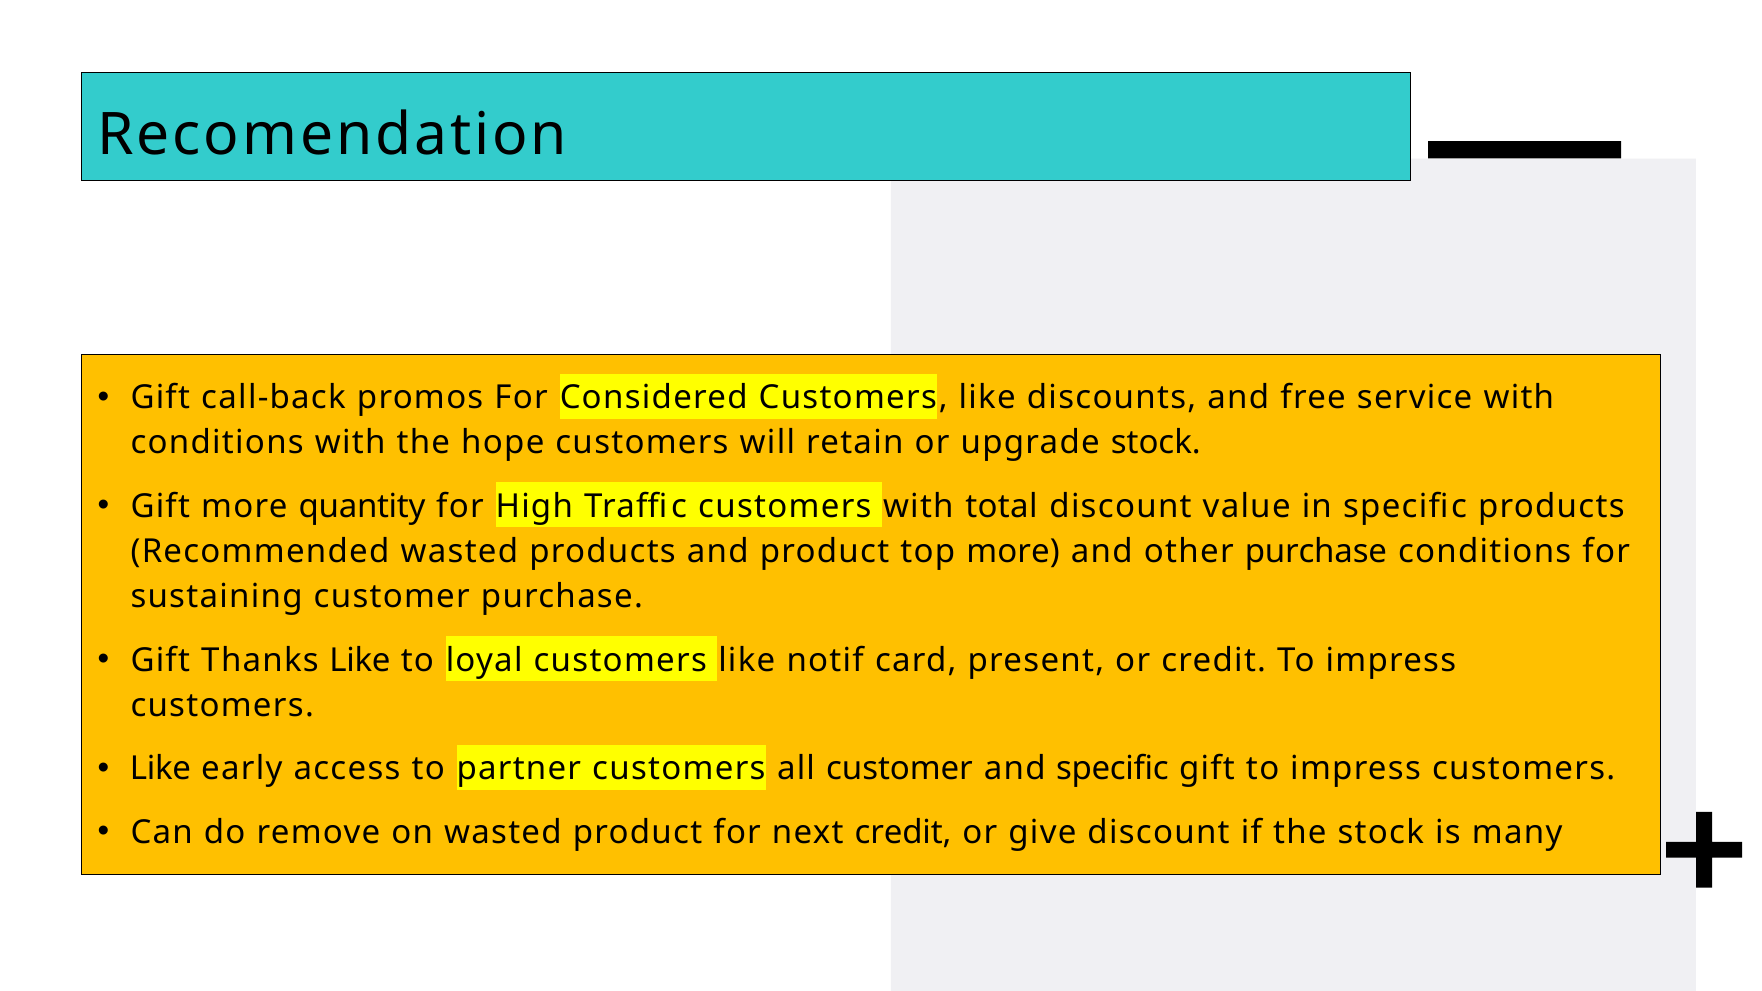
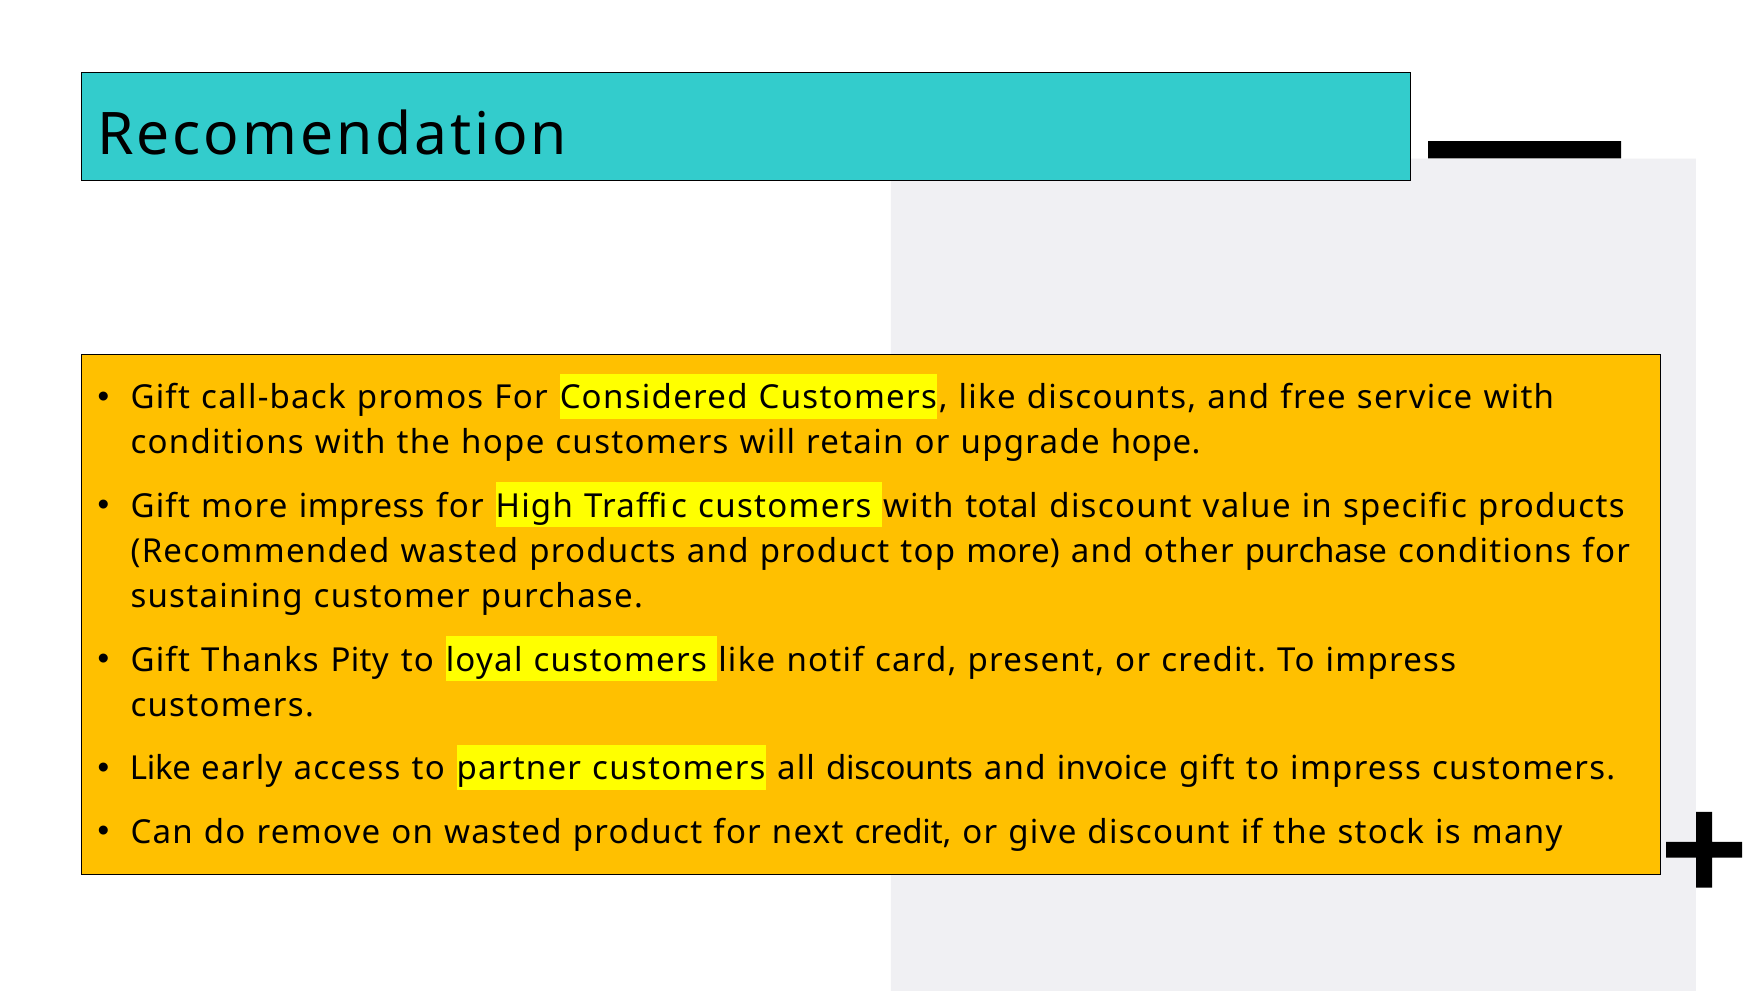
upgrade stock: stock -> hope (1156, 443)
more quantity: quantity -> impress (362, 507)
Thanks Like: Like -> Pity (360, 660)
all customer: customer -> discounts (900, 769)
and specific: specific -> invoice (1112, 769)
